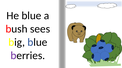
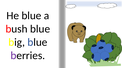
bush sees: sees -> blue (40, 29)
